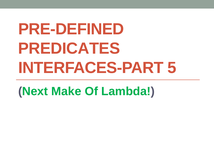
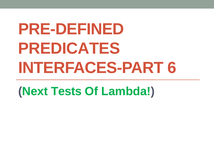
5: 5 -> 6 (172, 68)
Make: Make -> Tests (66, 91)
